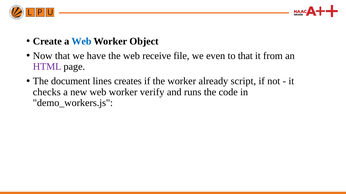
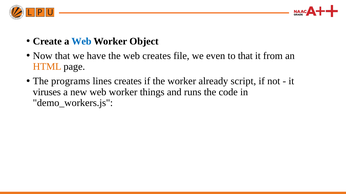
web receive: receive -> creates (157, 56)
HTML colour: purple -> orange (47, 67)
document: document -> programs (71, 81)
checks: checks -> viruses (47, 92)
verify: verify -> things (152, 92)
